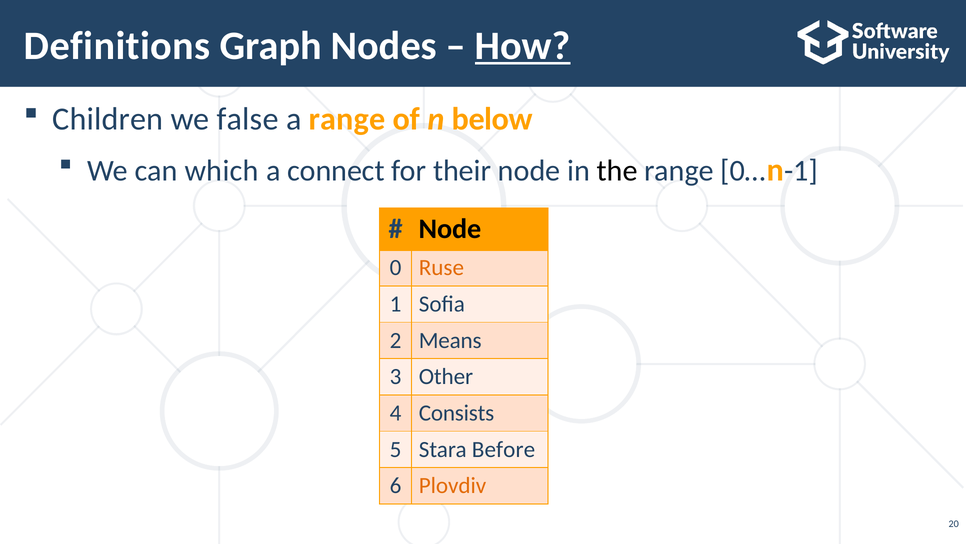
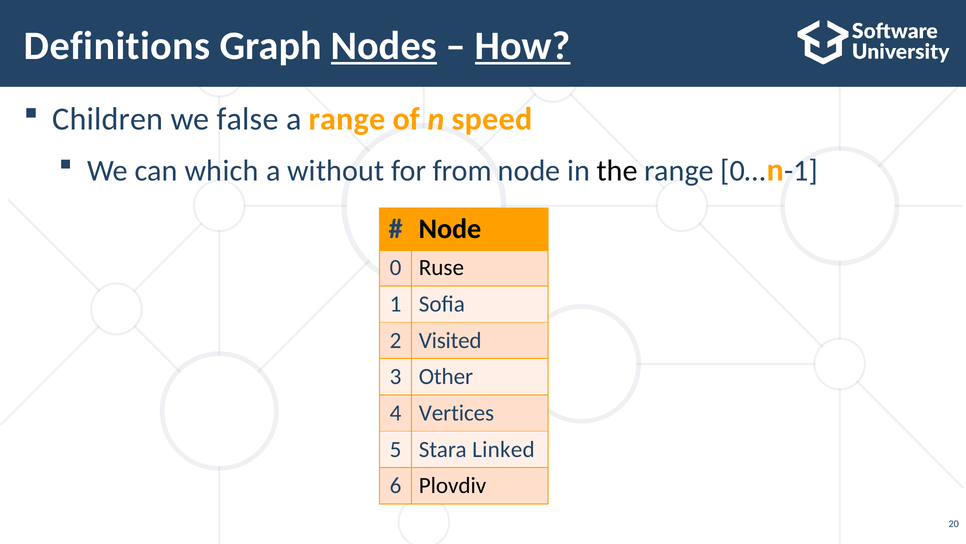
Nodes underline: none -> present (384, 46)
below: below -> speed (492, 119)
connect: connect -> without (336, 171)
their: their -> from (462, 171)
Ruse colour: orange -> black (441, 267)
Means: Means -> Visited (450, 340)
Consists: Consists -> Vertices (456, 413)
Before: Before -> Linked (503, 449)
Plovdiv colour: orange -> black (453, 485)
